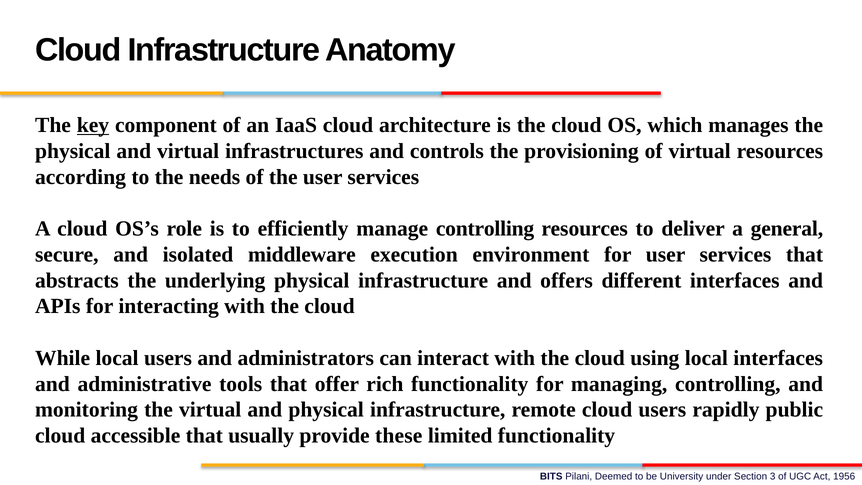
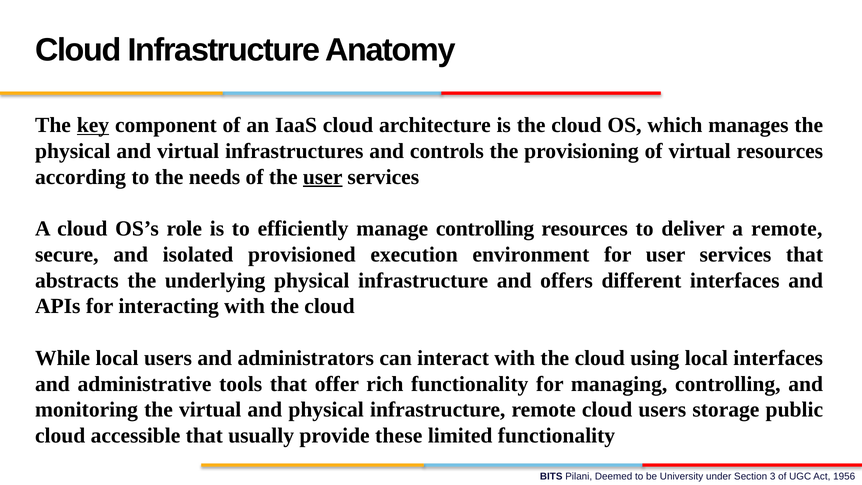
user underline: none -> present (323, 177)
a general: general -> remote (787, 229)
middleware: middleware -> provisioned (302, 255)
rapidly: rapidly -> storage (726, 410)
